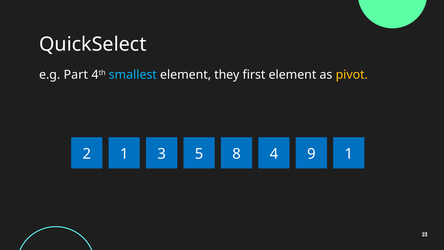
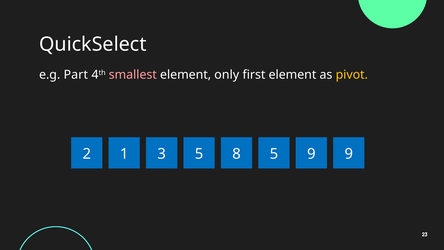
smallest colour: light blue -> pink (133, 75)
they: they -> only (227, 75)
1 4: 4 -> 5 (274, 154)
2 1: 1 -> 9 (349, 154)
